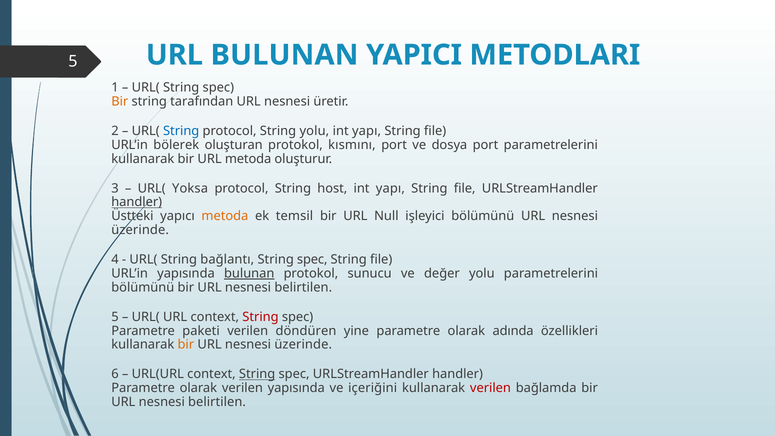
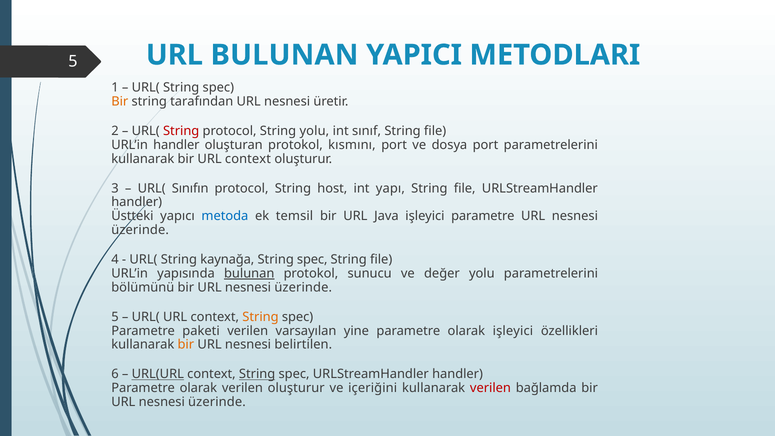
String colour: blue -> red (181, 131)
yapı: yapı -> sınıf (367, 131)
URL’in bölerek: bölerek -> handler (176, 145)
bir URL metoda: metoda -> context (248, 159)
Yoksa: Yoksa -> Sınıfın (190, 188)
handler underline: present -> none (137, 202)
metoda colour: orange -> blue (225, 216)
Null: Null -> Java (386, 216)
işleyici bölümünü: bölümünü -> parametre (483, 216)
bağlantı: bağlantı -> kaynağa (227, 259)
belirtilen: belirtilen -> üzerinde (303, 287)
String colour: red -> orange (260, 317)
döndüren: döndüren -> varsayılan (306, 331)
olarak adında: adında -> işleyici (513, 331)
üzerinde: üzerinde -> belirtilen (303, 345)
URL(URL underline: none -> present (158, 374)
verilen yapısında: yapısında -> oluşturur (296, 388)
belirtilen: belirtilen -> üzerinde (217, 402)
